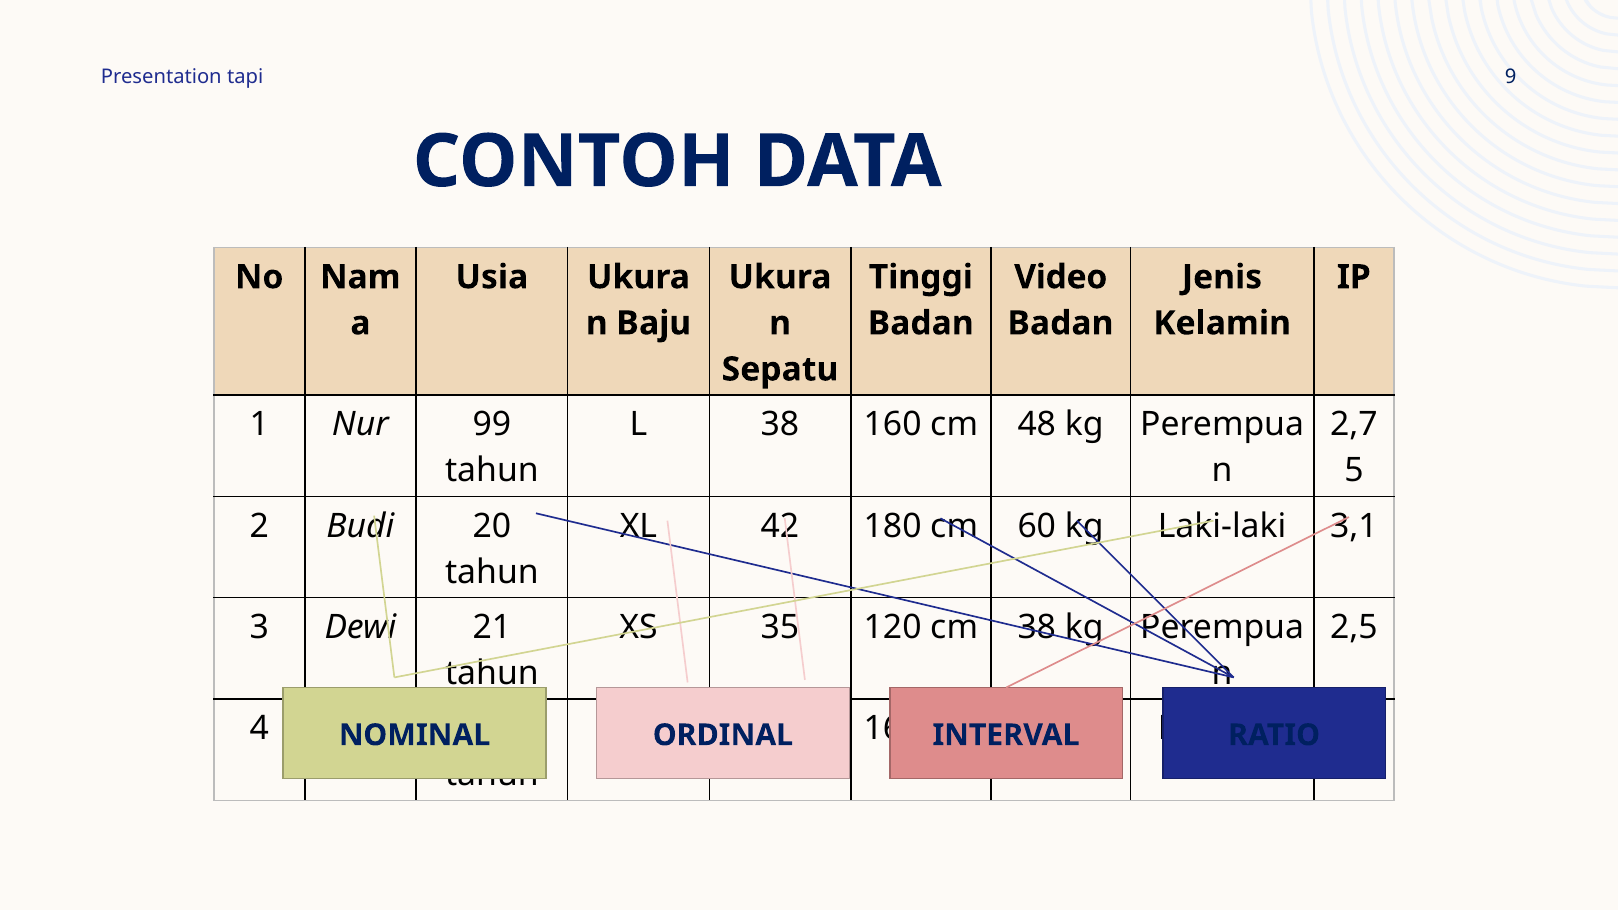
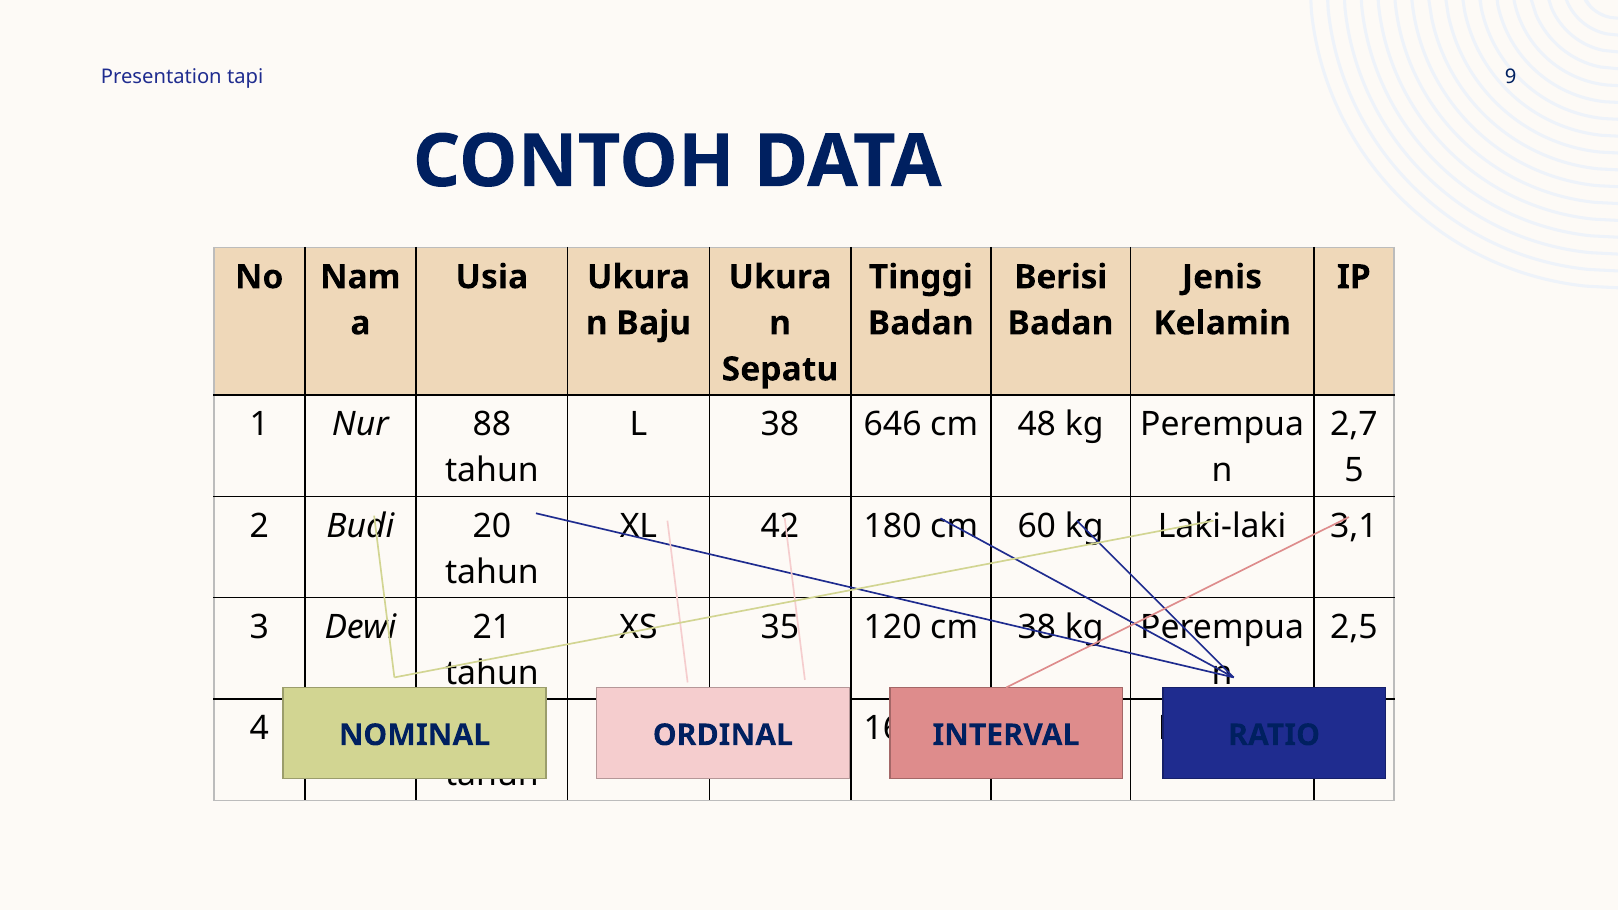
Video: Video -> Berisi (1061, 277)
99: 99 -> 88 (492, 425)
38 160: 160 -> 646 (893, 425)
